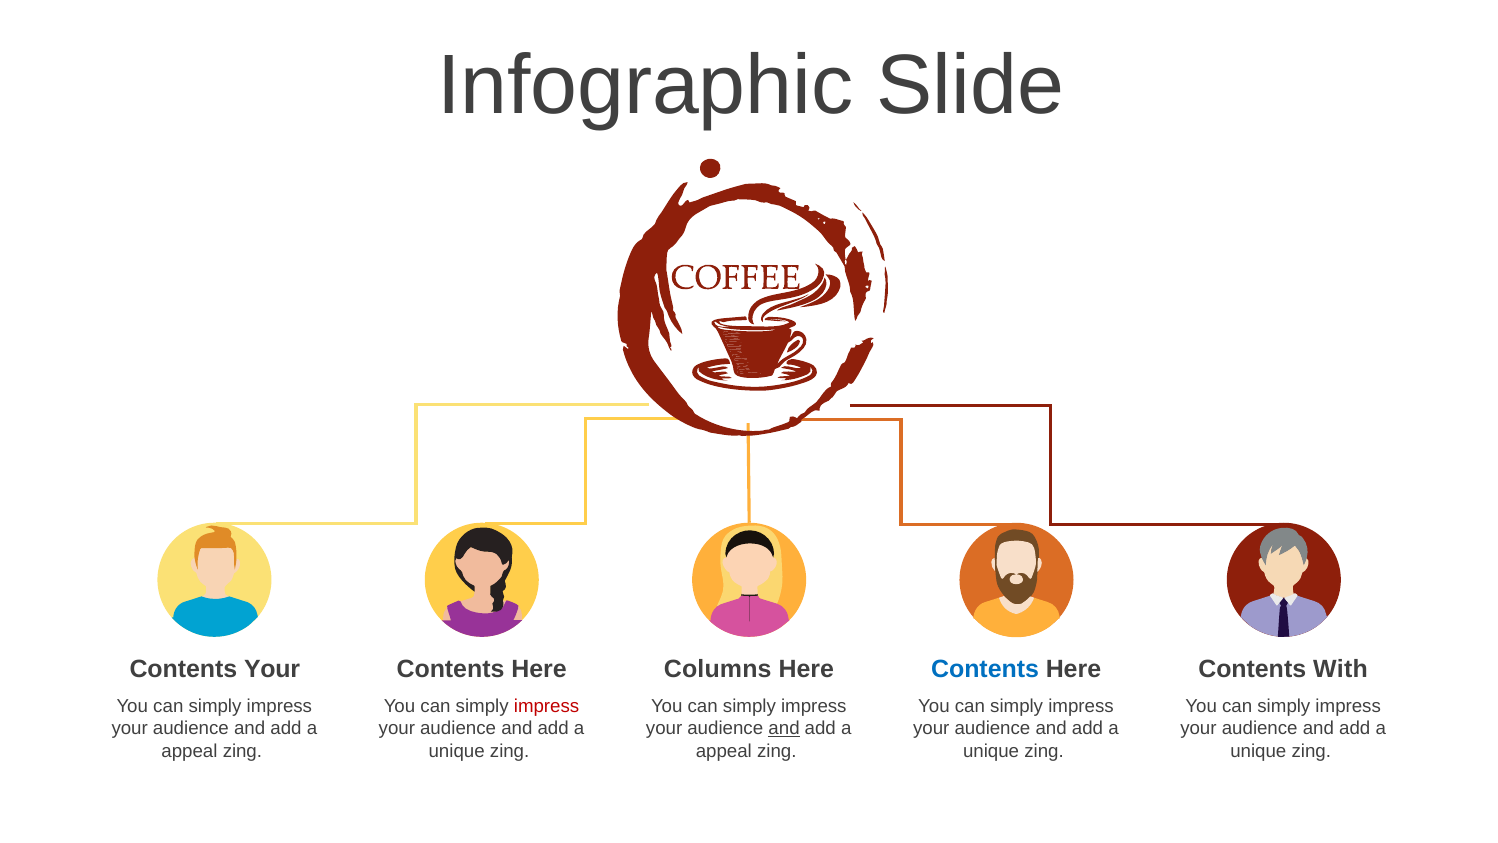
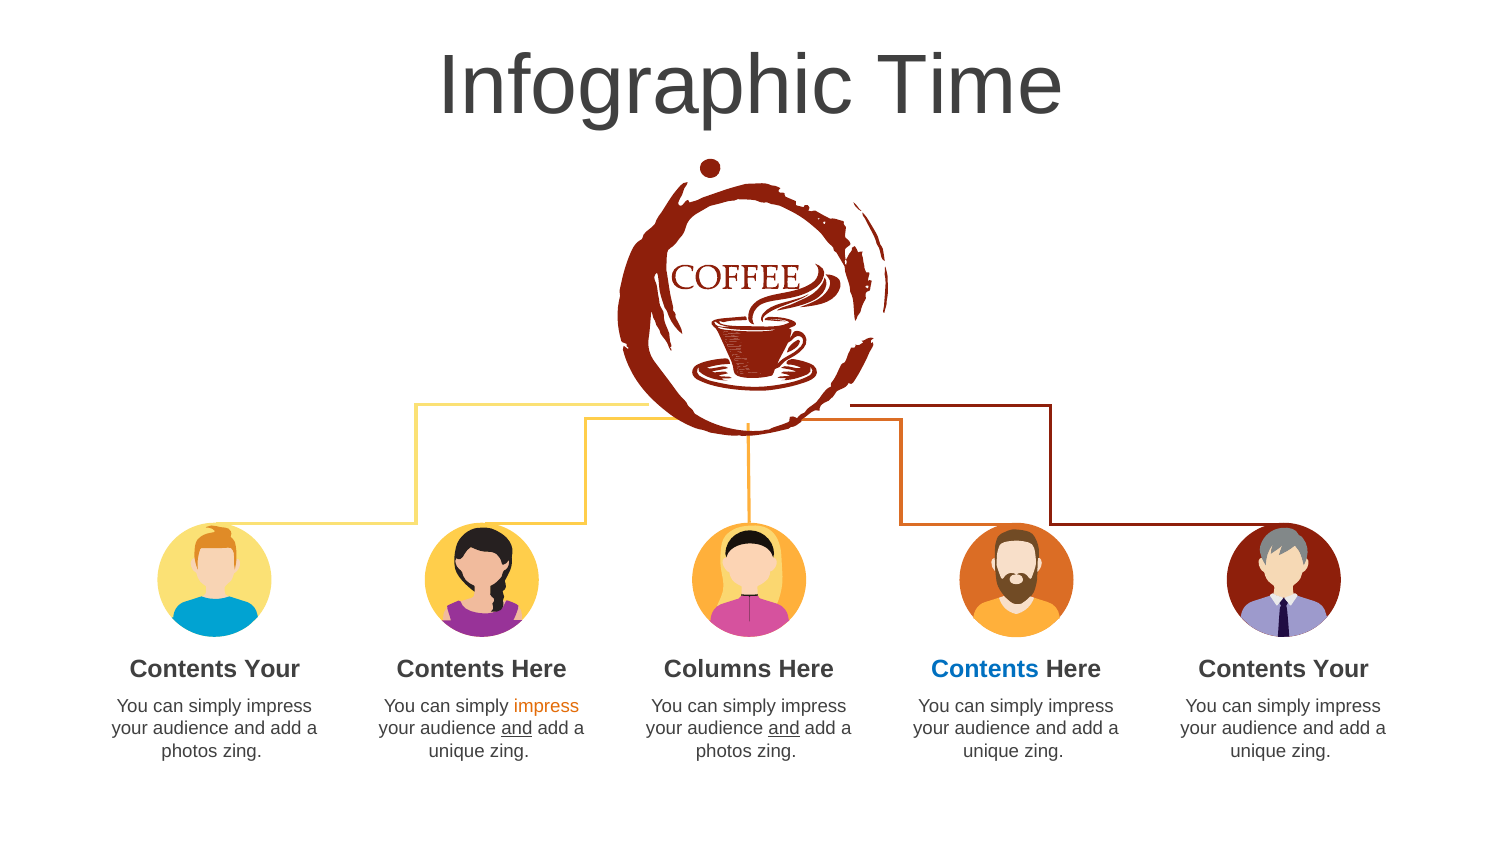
Slide: Slide -> Time (970, 86)
With: With -> Your (1341, 669)
impress colour: red -> orange (547, 706)
and underline: none -> present (517, 728)
appeal: appeal -> photos (189, 751)
appeal: appeal -> photos (724, 751)
